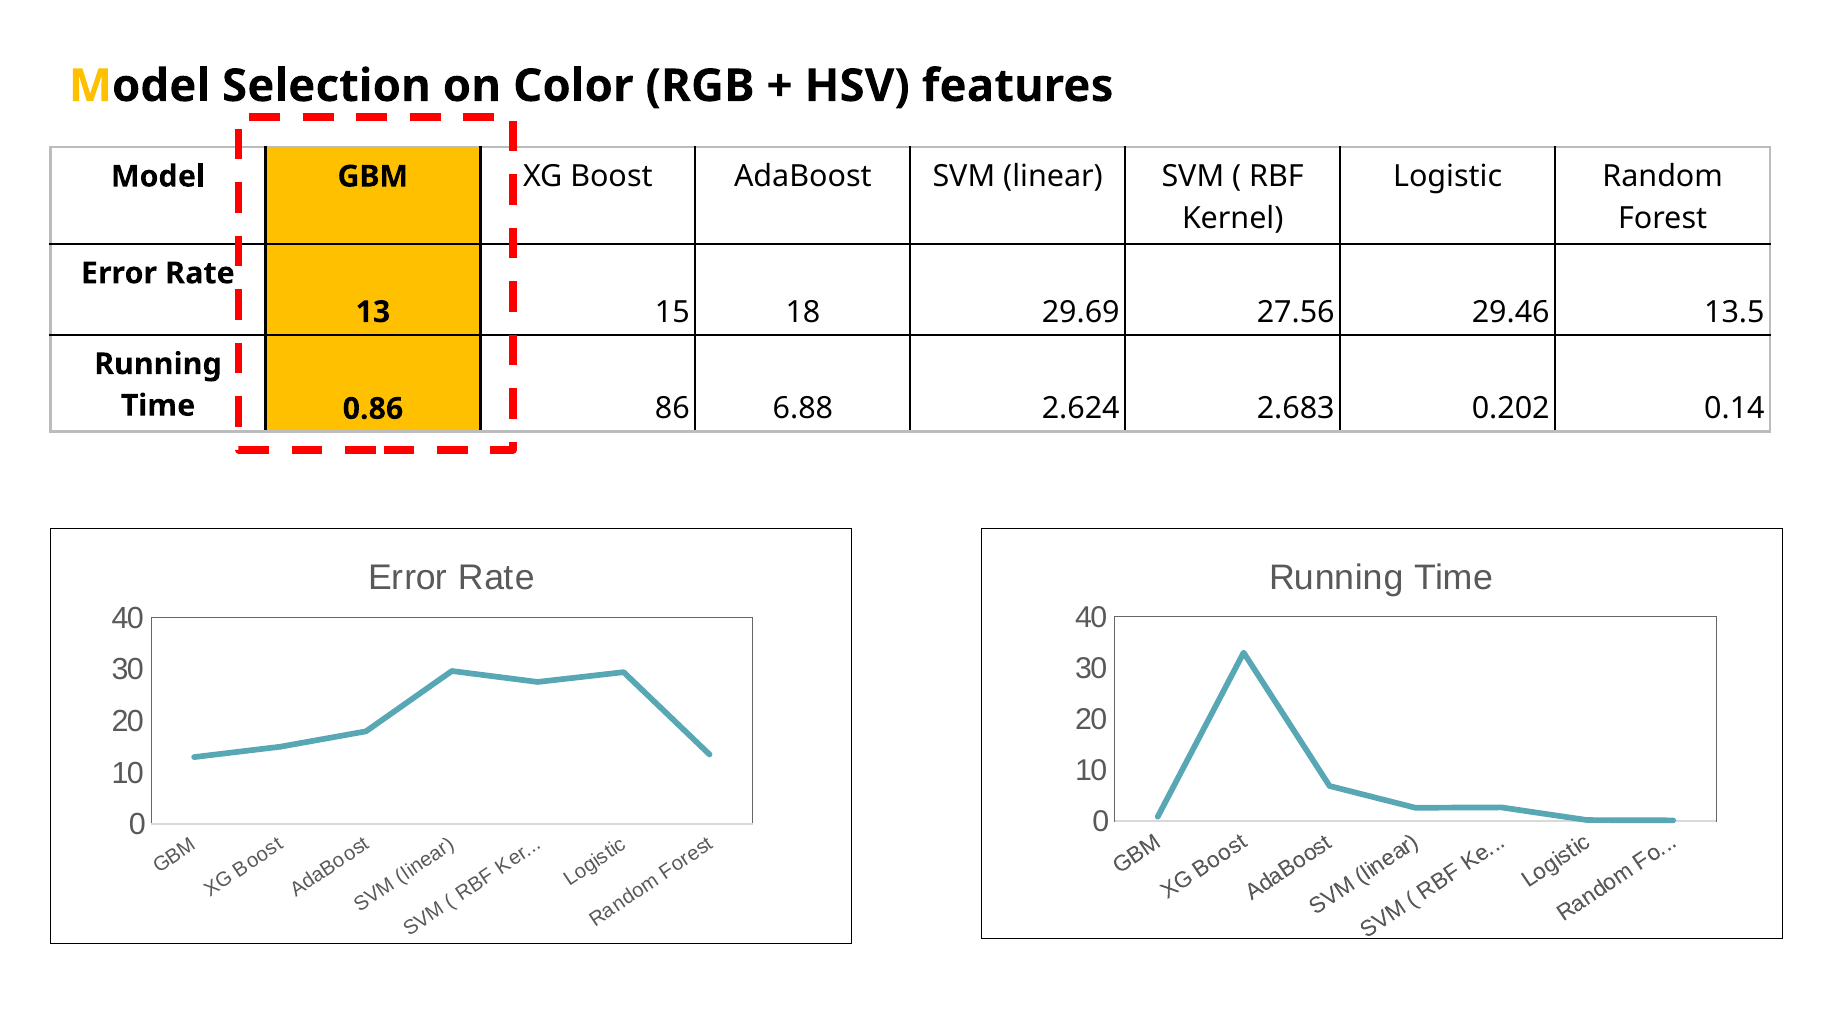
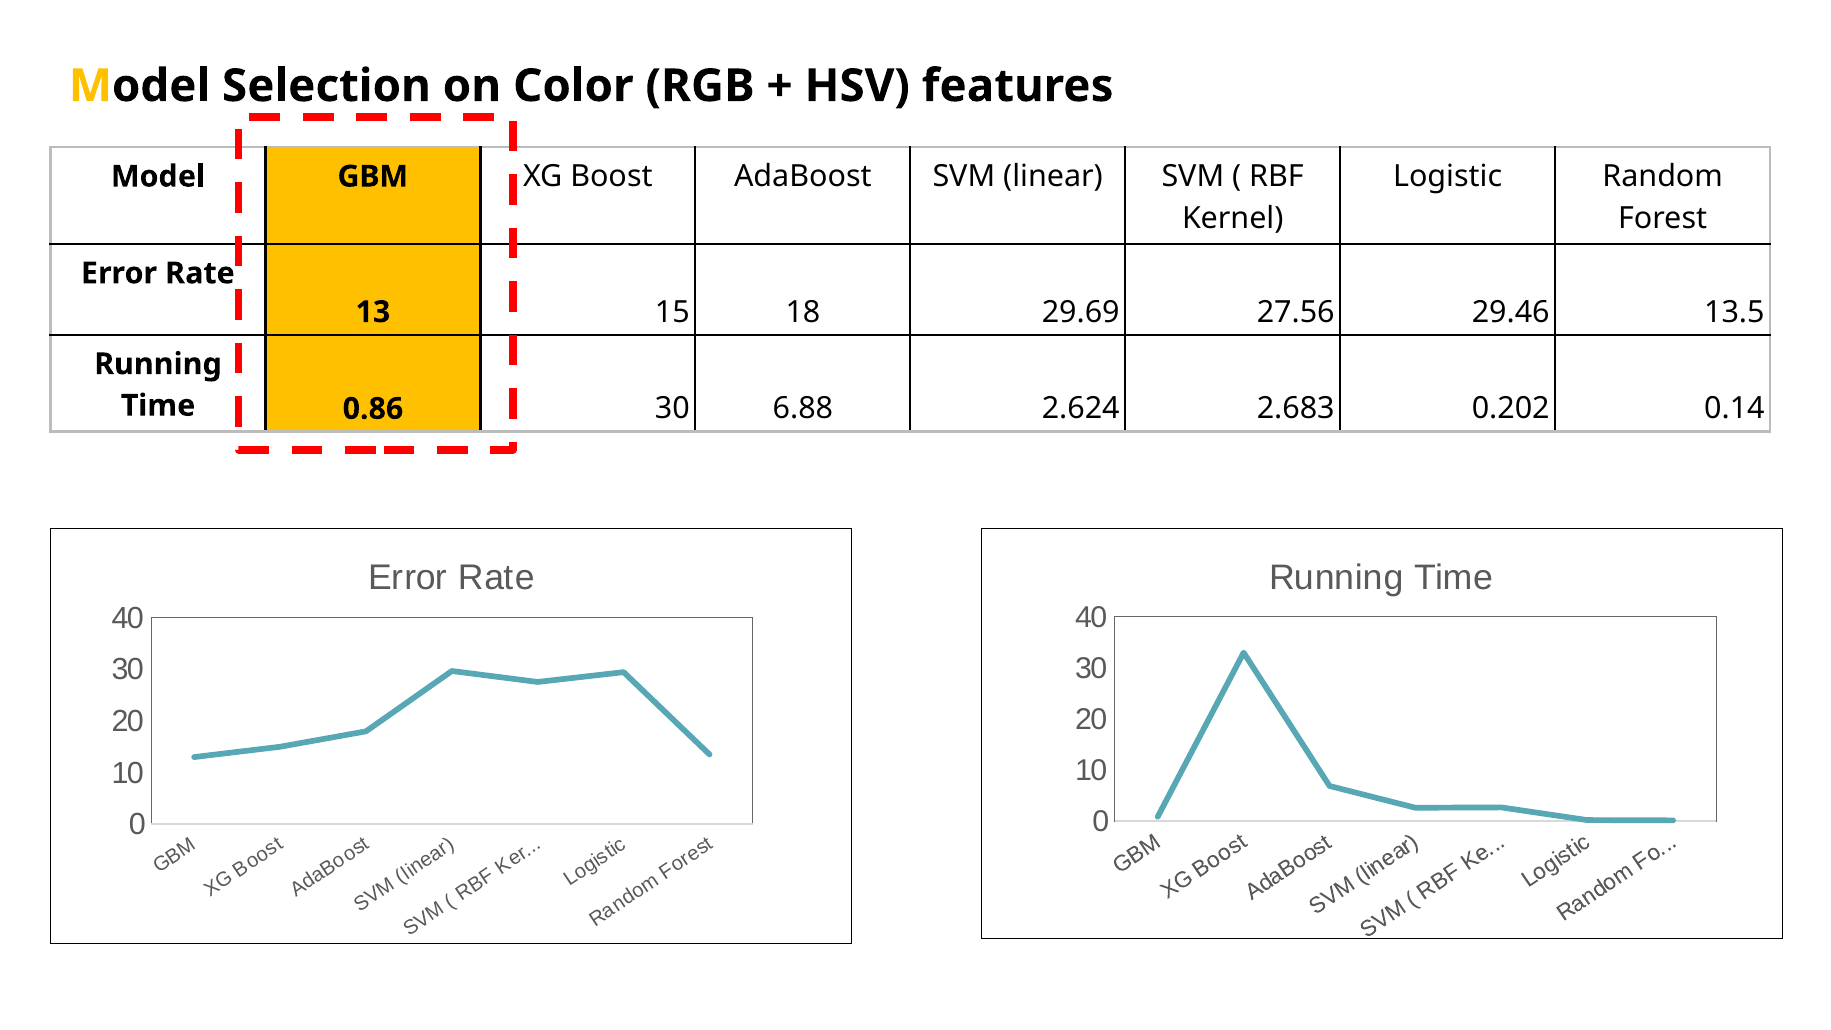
0.86 86: 86 -> 30 (672, 409)
